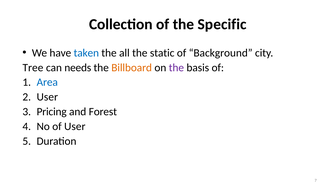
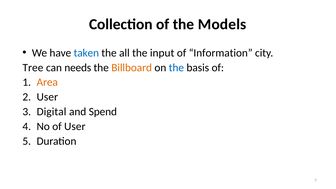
Specific: Specific -> Models (222, 24)
static: static -> input (162, 53)
Background: Background -> Information (221, 53)
the colour: purple -> blue (176, 68)
Area colour: blue -> orange (47, 82)
Pricing: Pricing -> Digital (52, 112)
Forest: Forest -> Spend (103, 112)
